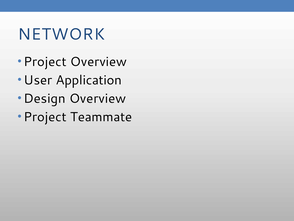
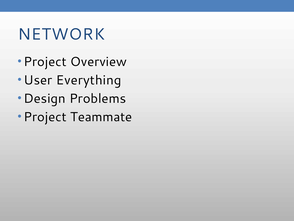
Application: Application -> Everything (89, 80)
Design Overview: Overview -> Problems (98, 98)
